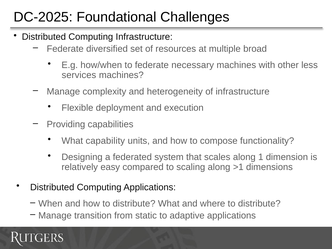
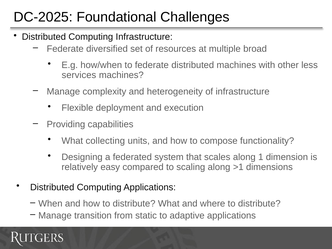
federate necessary: necessary -> distributed (193, 65)
capability: capability -> collecting (105, 141)
